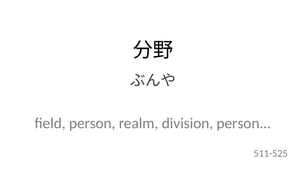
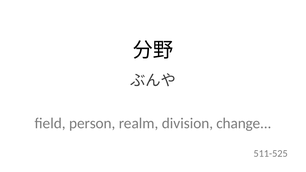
division person: person -> change (244, 123)
